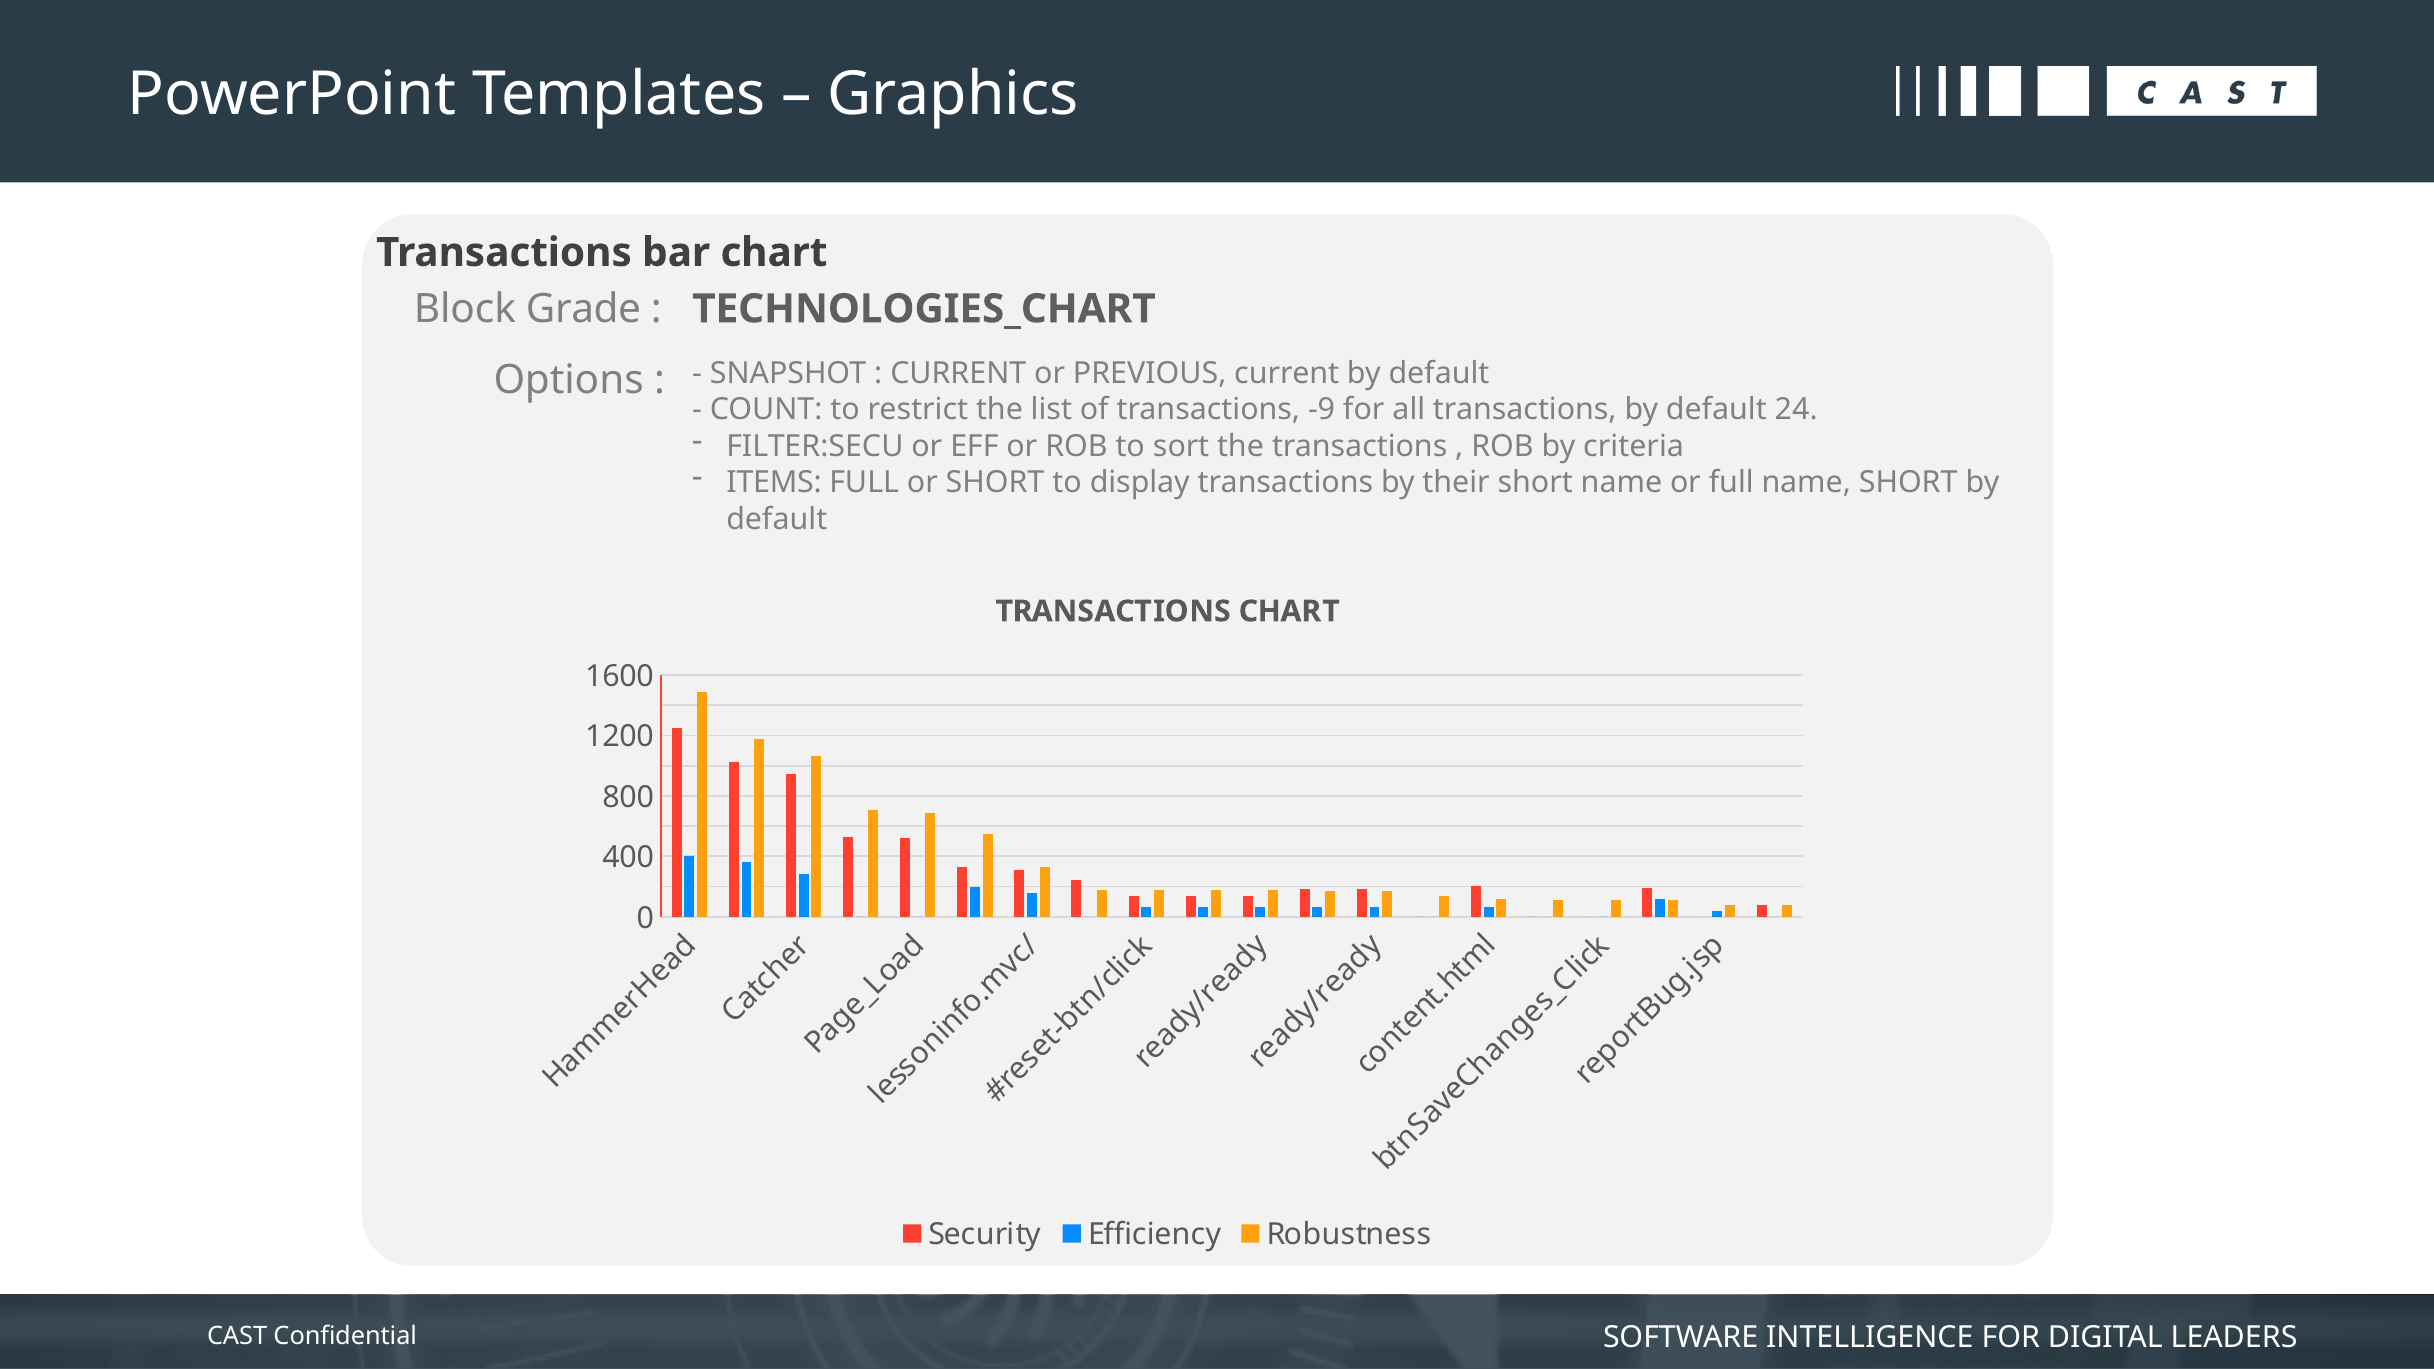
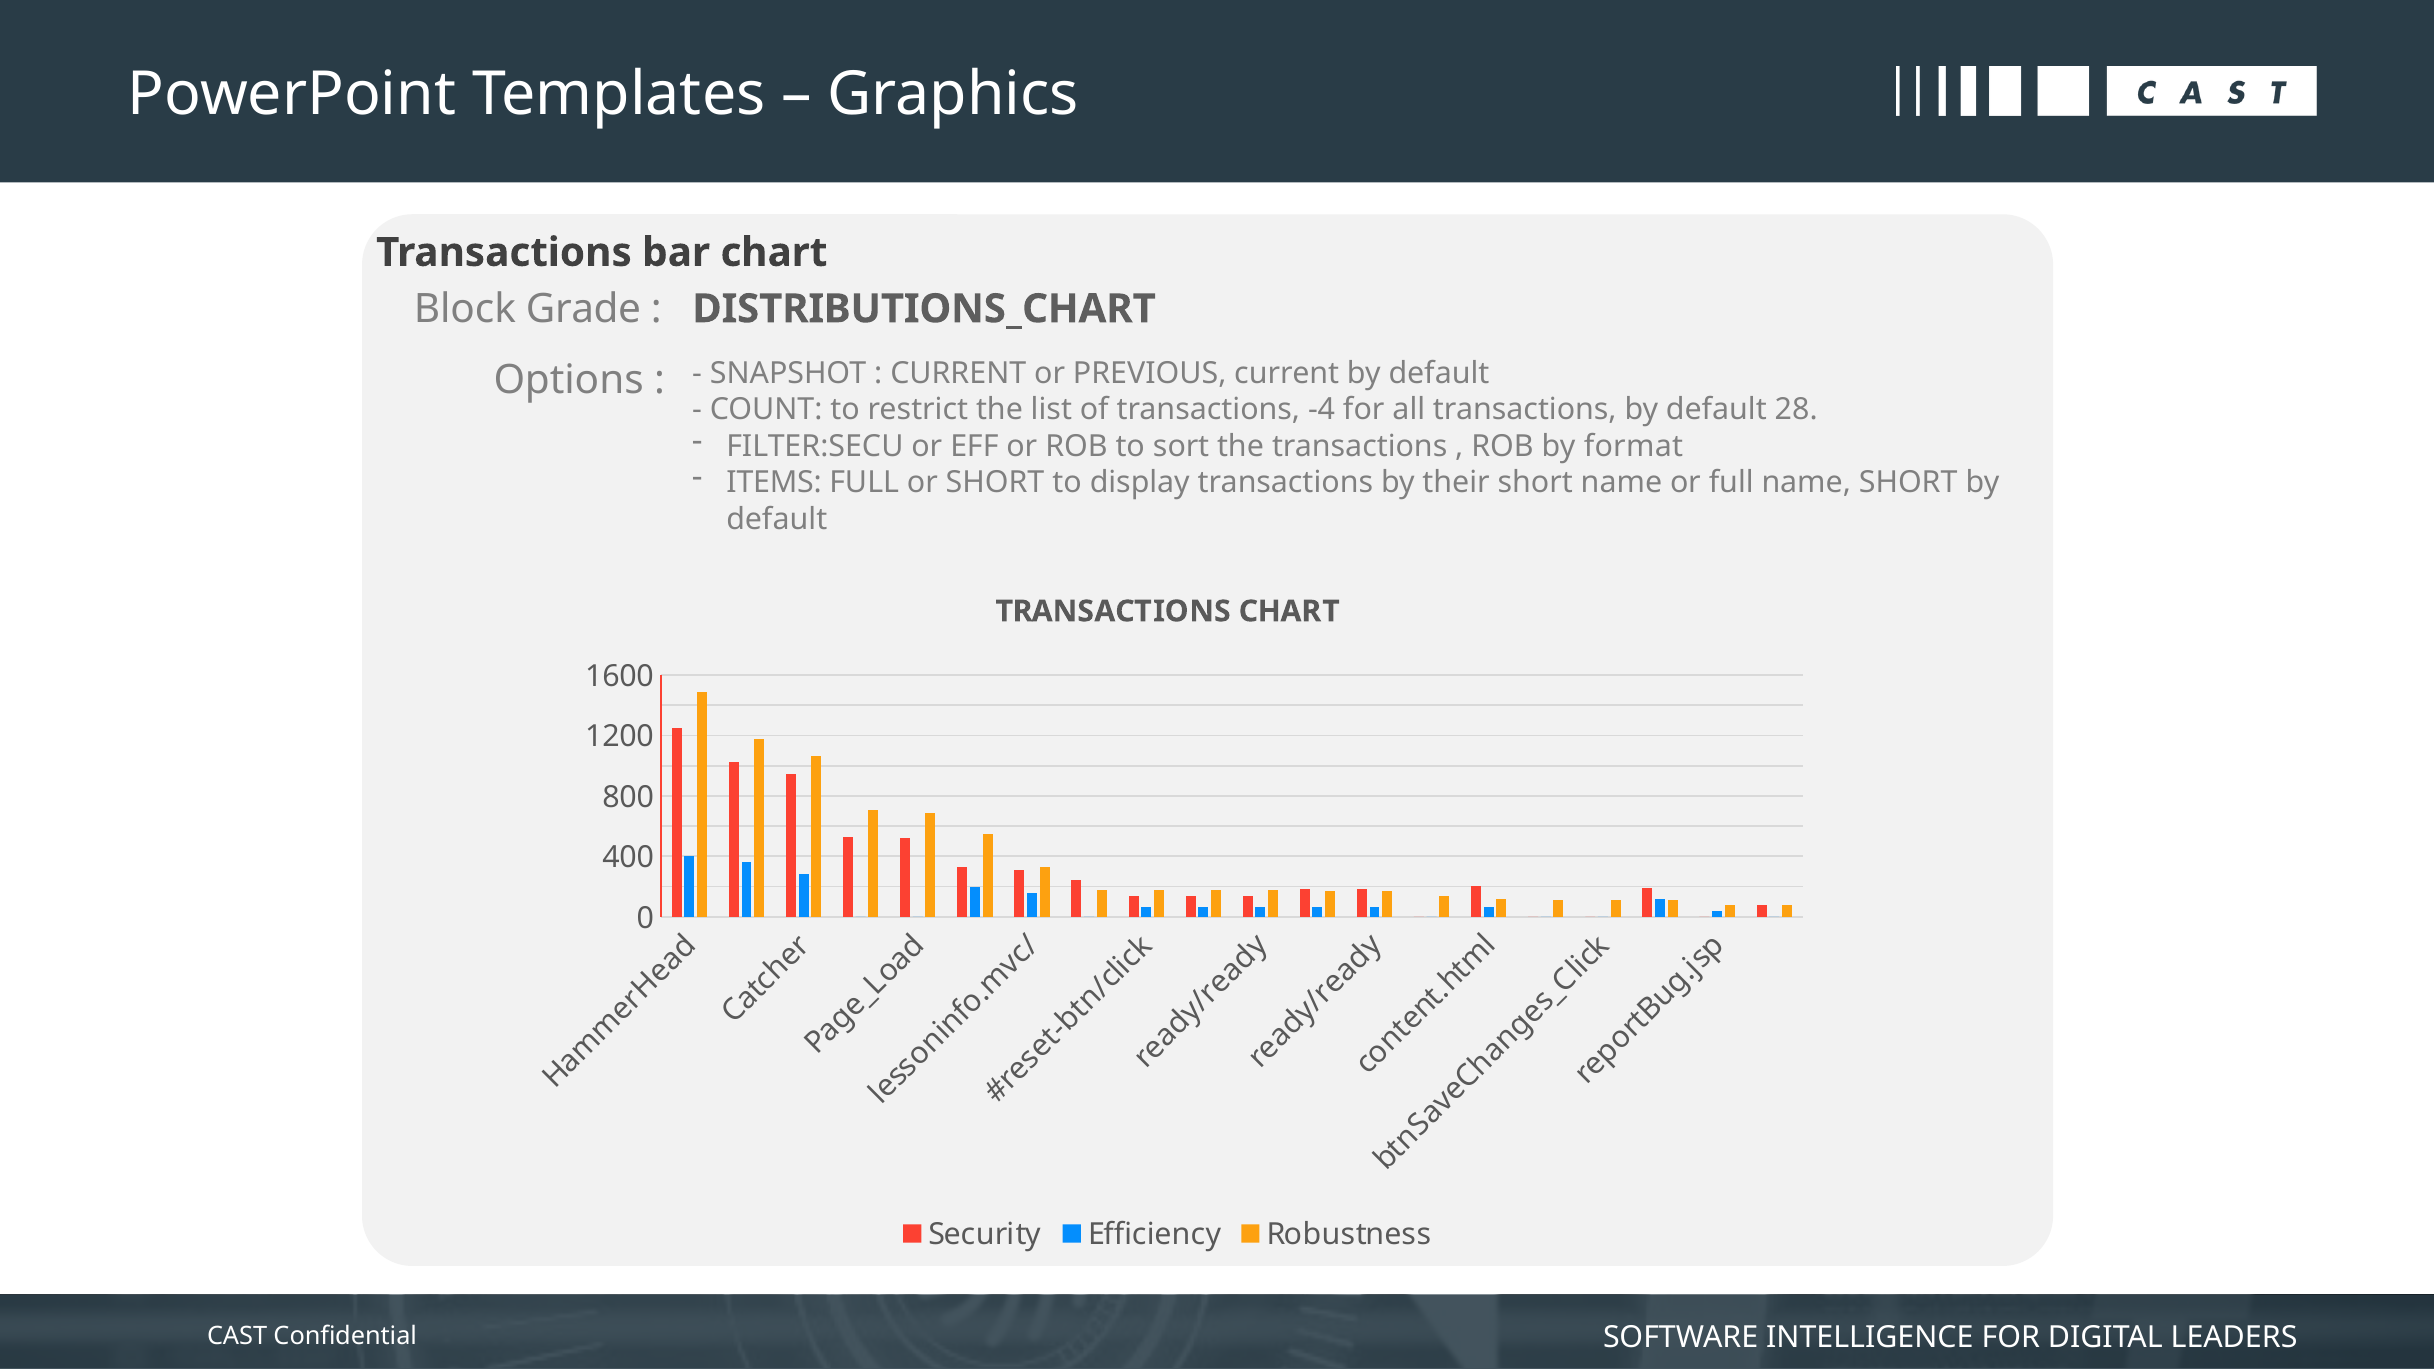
TECHNOLOGIES_CHART: TECHNOLOGIES_CHART -> DISTRIBUTIONS_CHART (924, 309)
-9: -9 -> -4 (1322, 410)
24: 24 -> 28 (1796, 410)
criteria: criteria -> format (1633, 446)
